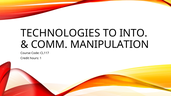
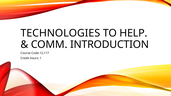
INTO: INTO -> HELP (133, 33)
MANIPULATION: MANIPULATION -> INTRODUCTION (110, 45)
